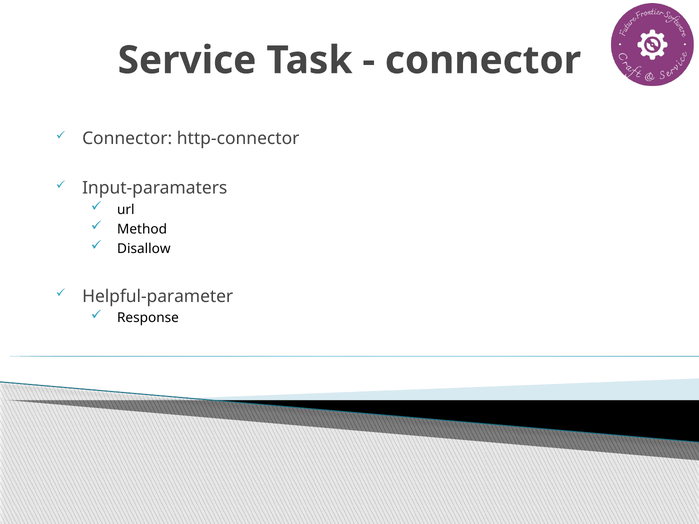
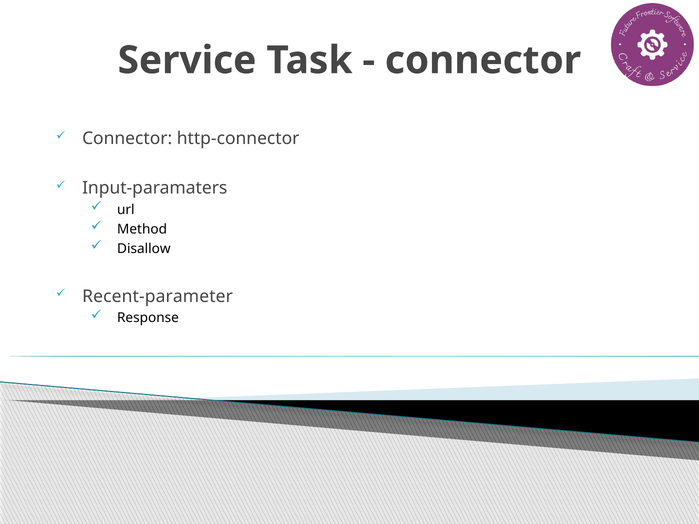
Helpful-parameter: Helpful-parameter -> Recent-parameter (158, 296)
